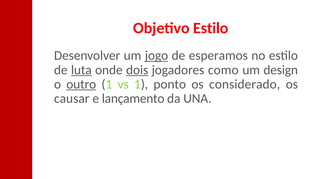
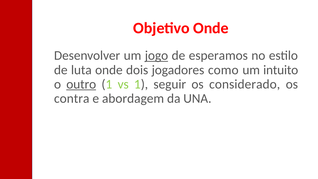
Objetivo Estilo: Estilo -> Onde (211, 28)
luta underline: present -> none (81, 70)
dois underline: present -> none (137, 70)
design: design -> intuito (281, 70)
ponto: ponto -> seguir (170, 84)
causar: causar -> contra (72, 98)
lançamento: lançamento -> abordagem (133, 98)
